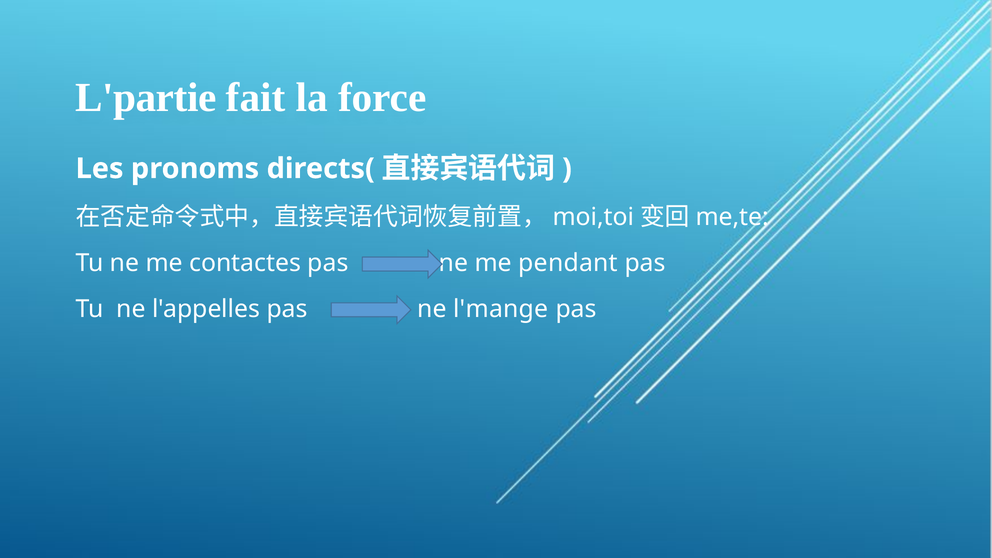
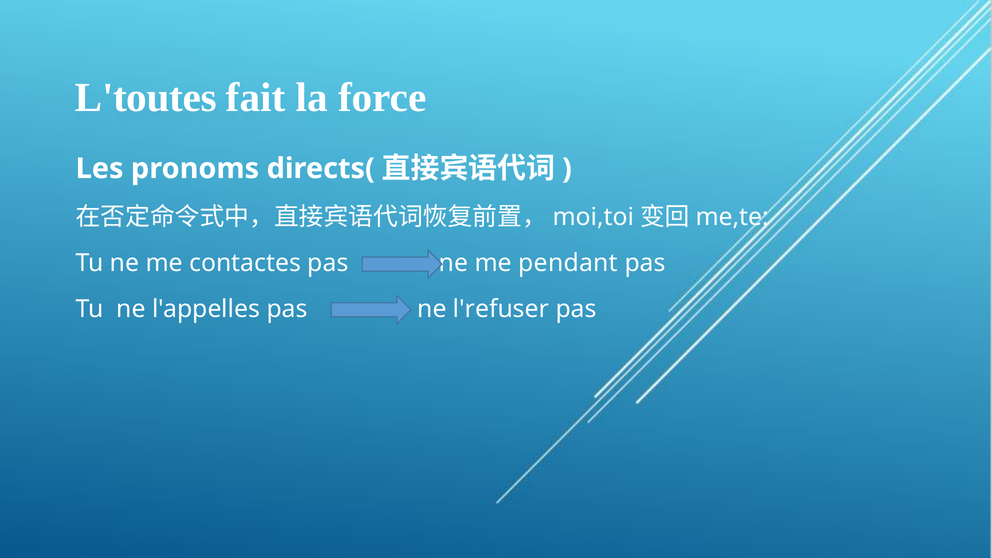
L'partie: L'partie -> L'toutes (146, 98)
l'mange: l'mange -> l'refuser (501, 309)
